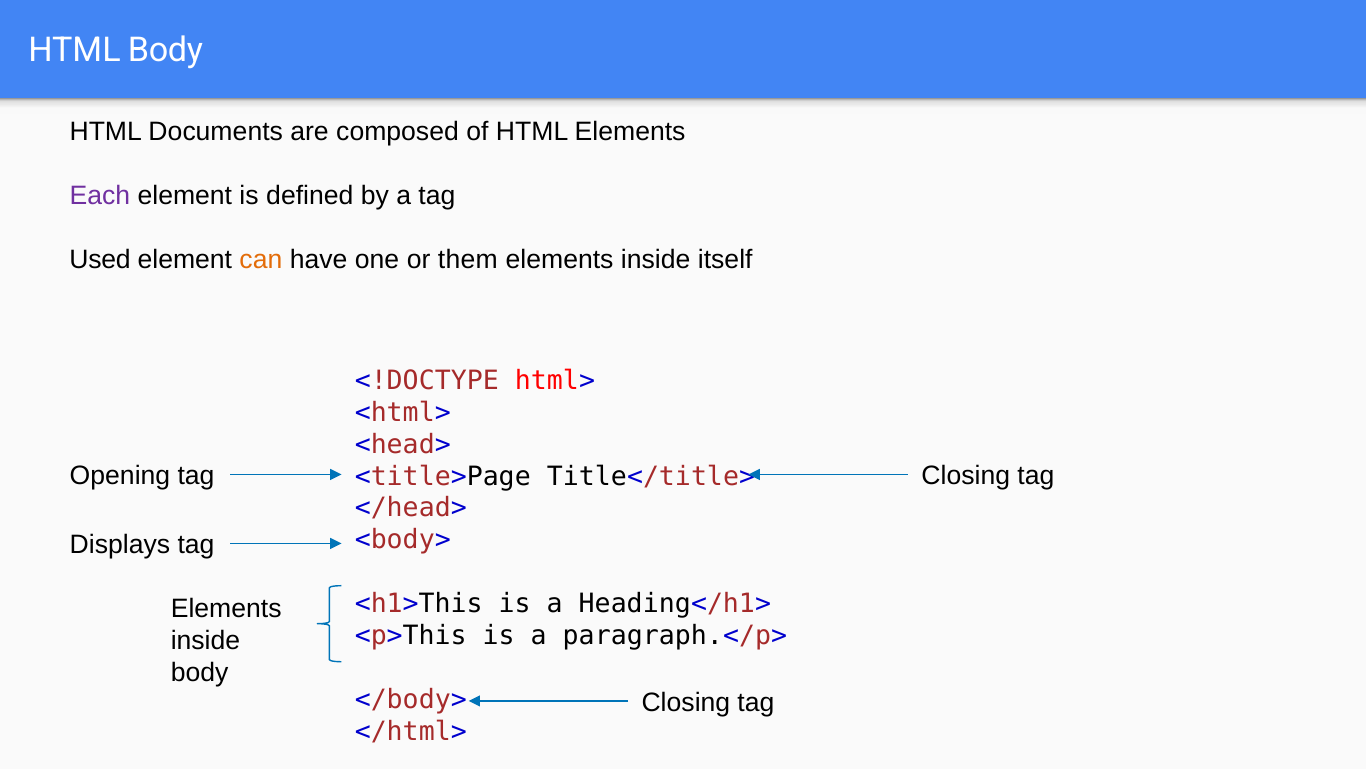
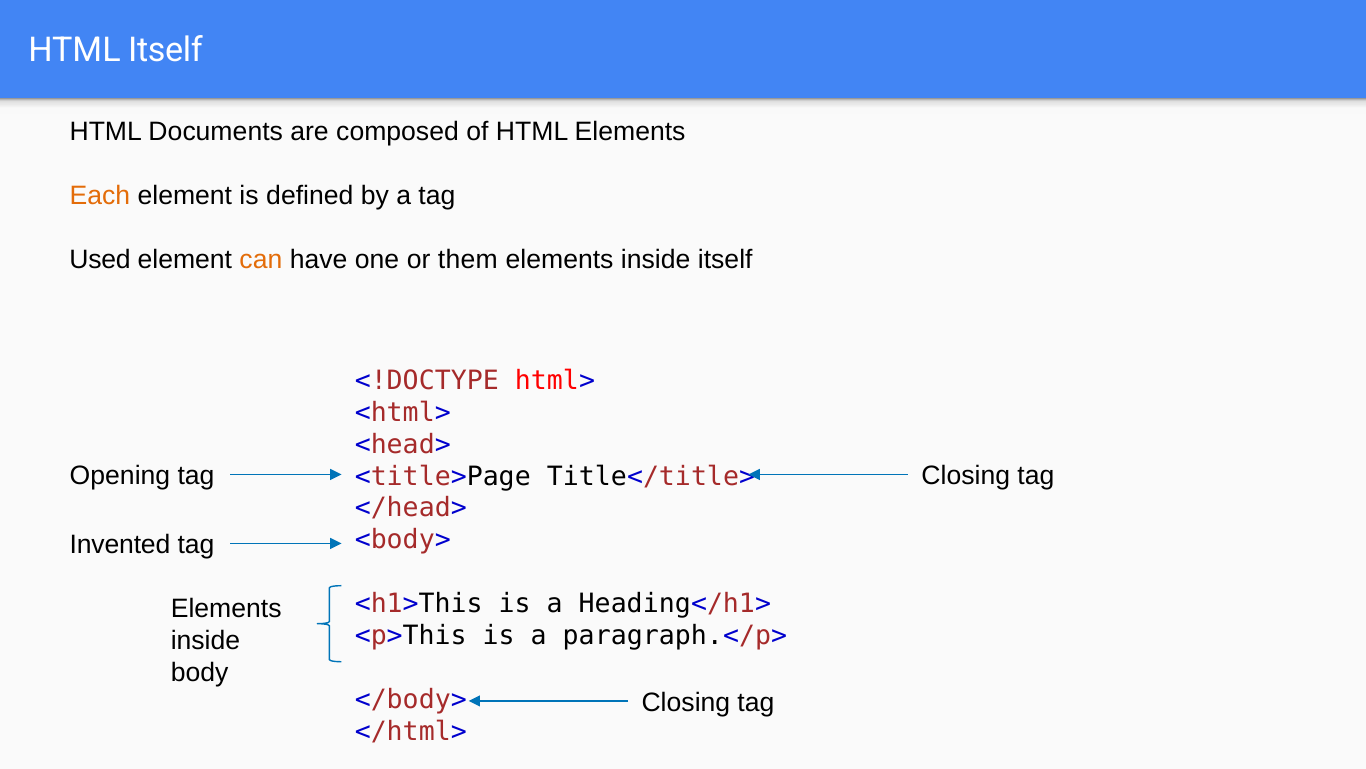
HTML Body: Body -> Itself (165, 50)
Each colour: purple -> orange (100, 195)
Displays: Displays -> Invented (120, 545)
